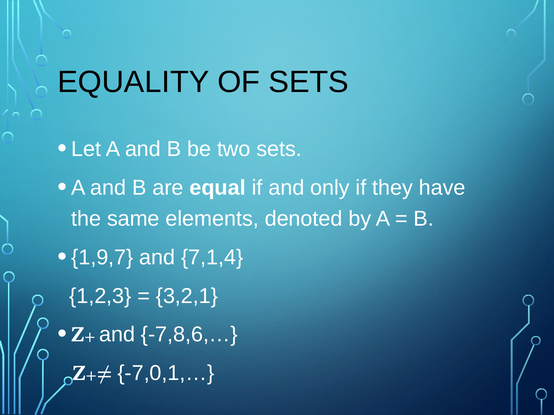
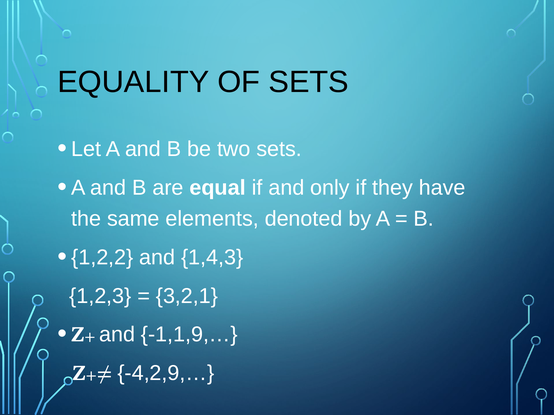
1,9,7: 1,9,7 -> 1,2,2 (102, 258)
7,1,4: 7,1,4 -> 1,4,3 (212, 258)
-7,8,6,…: -7,8,6,… -> -1,1,9,… (189, 335)
-7,0,1,…: -7,0,1,… -> -4,2,9,… (166, 374)
